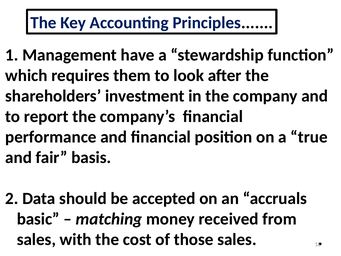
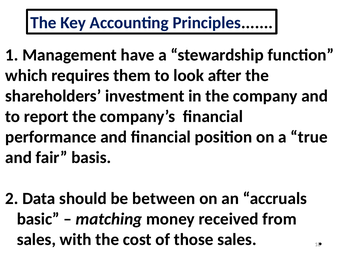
accepted: accepted -> between (164, 198)
